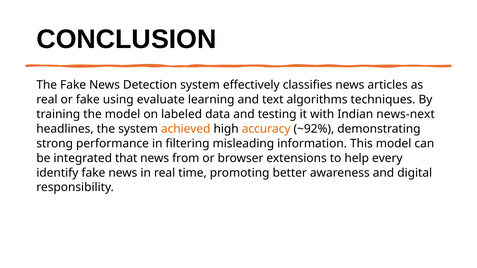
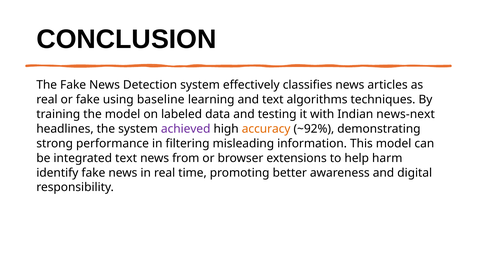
evaluate: evaluate -> baseline (161, 100)
achieved colour: orange -> purple (186, 129)
integrated that: that -> text (126, 158)
every: every -> harm (387, 158)
